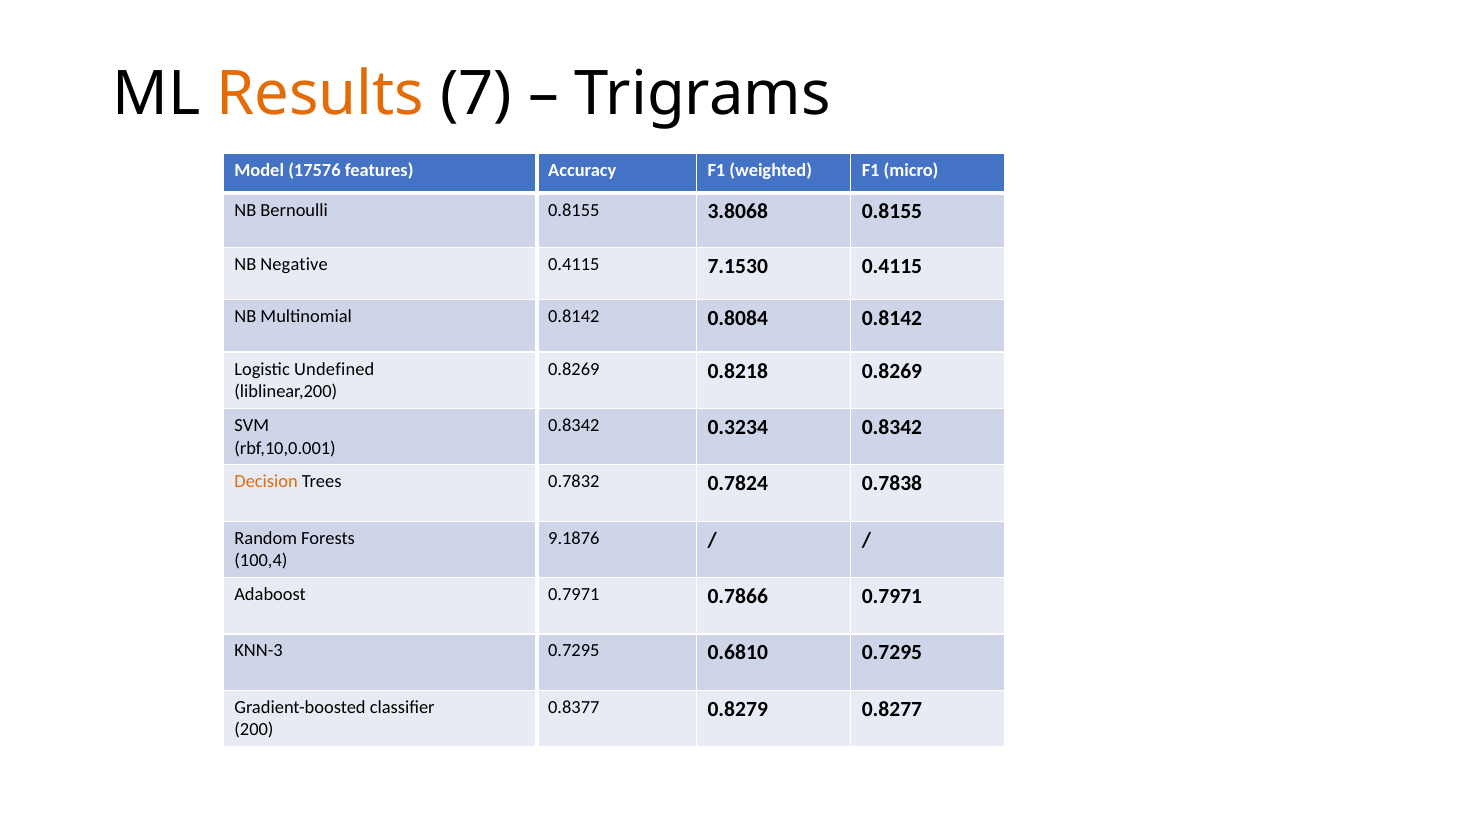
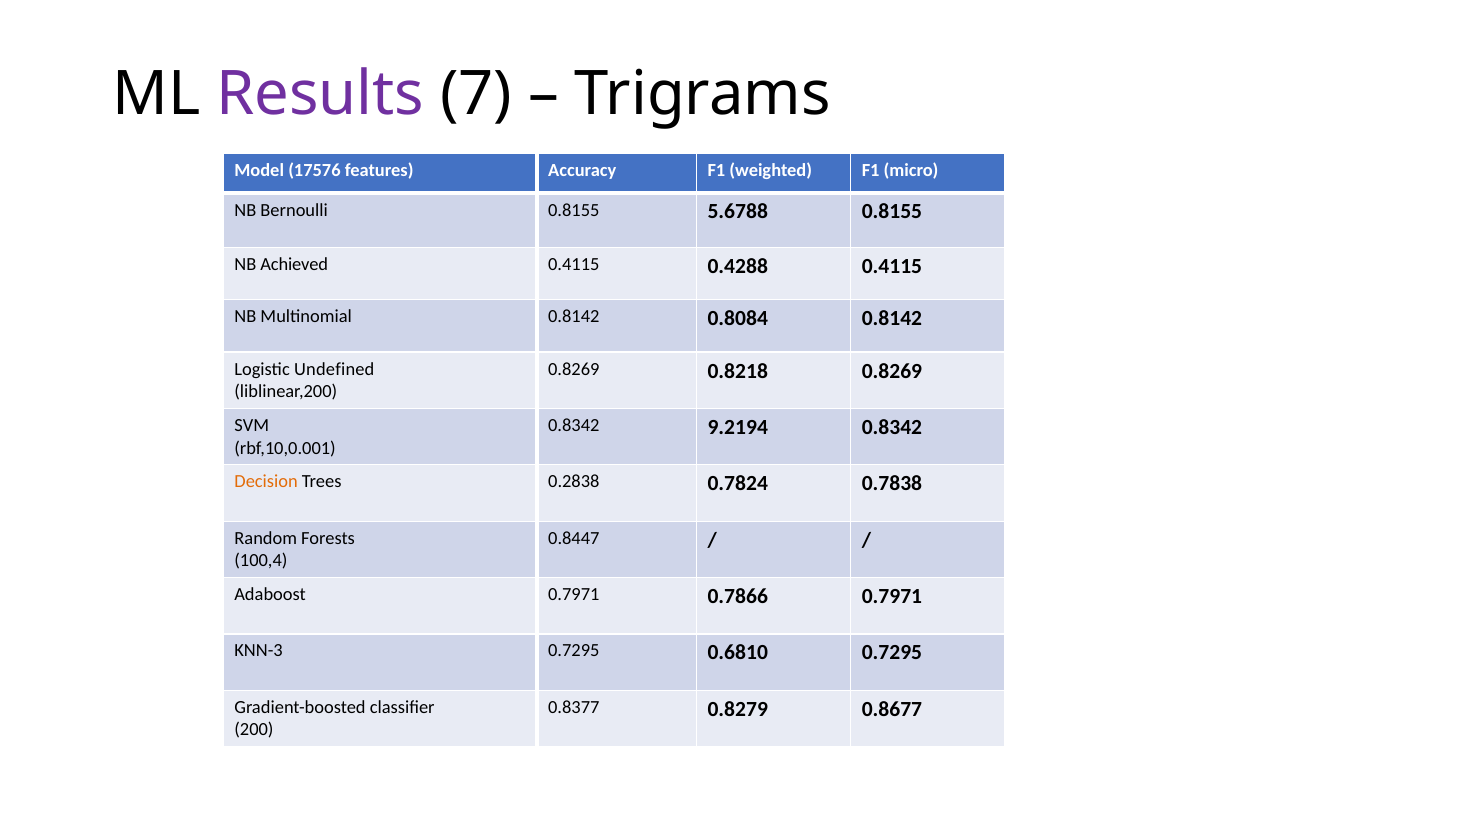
Results colour: orange -> purple (320, 94)
3.8068: 3.8068 -> 5.6788 (738, 212)
Negative: Negative -> Achieved (294, 264)
7.1530: 7.1530 -> 0.4288 (738, 266)
0.3234: 0.3234 -> 9.2194 (738, 427)
0.7832: 0.7832 -> 0.2838 (574, 482)
9.1876: 9.1876 -> 0.8447 (574, 538)
0.8277: 0.8277 -> 0.8677 (892, 709)
